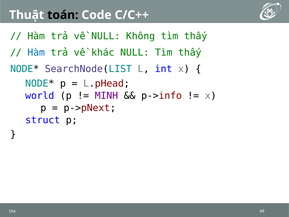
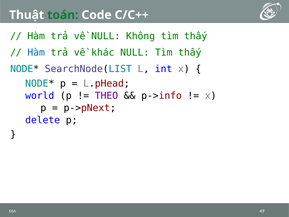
toán colour: black -> green (63, 15)
MINH: MINH -> THEO (107, 96)
struct: struct -> delete (43, 120)
